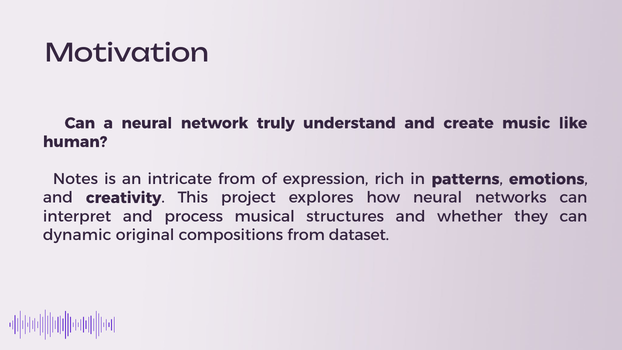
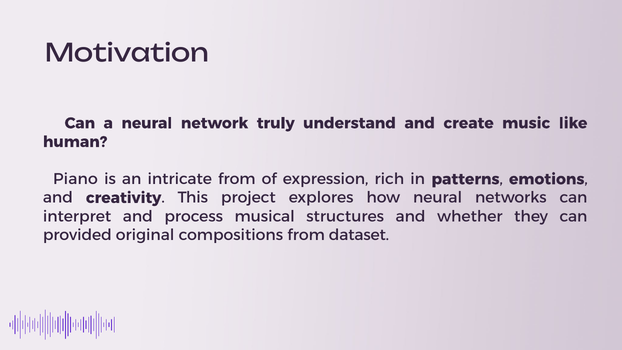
Notes: Notes -> Piano (75, 179)
dynamic: dynamic -> provided (77, 235)
